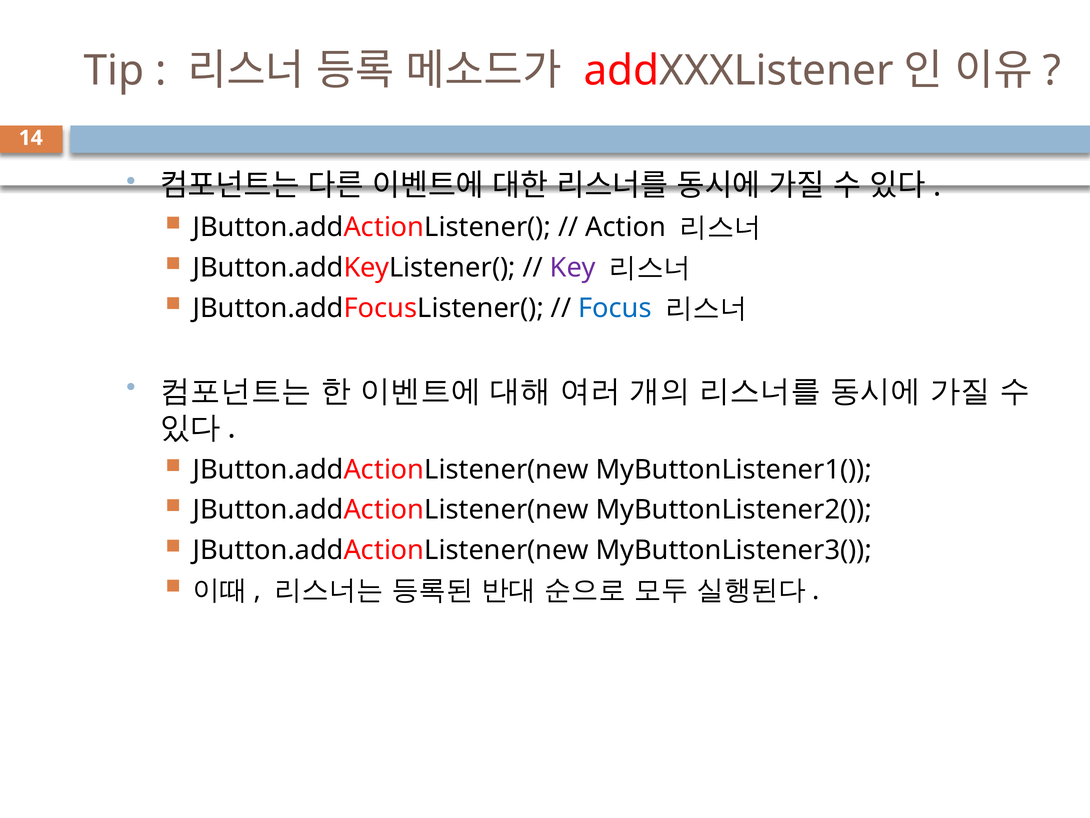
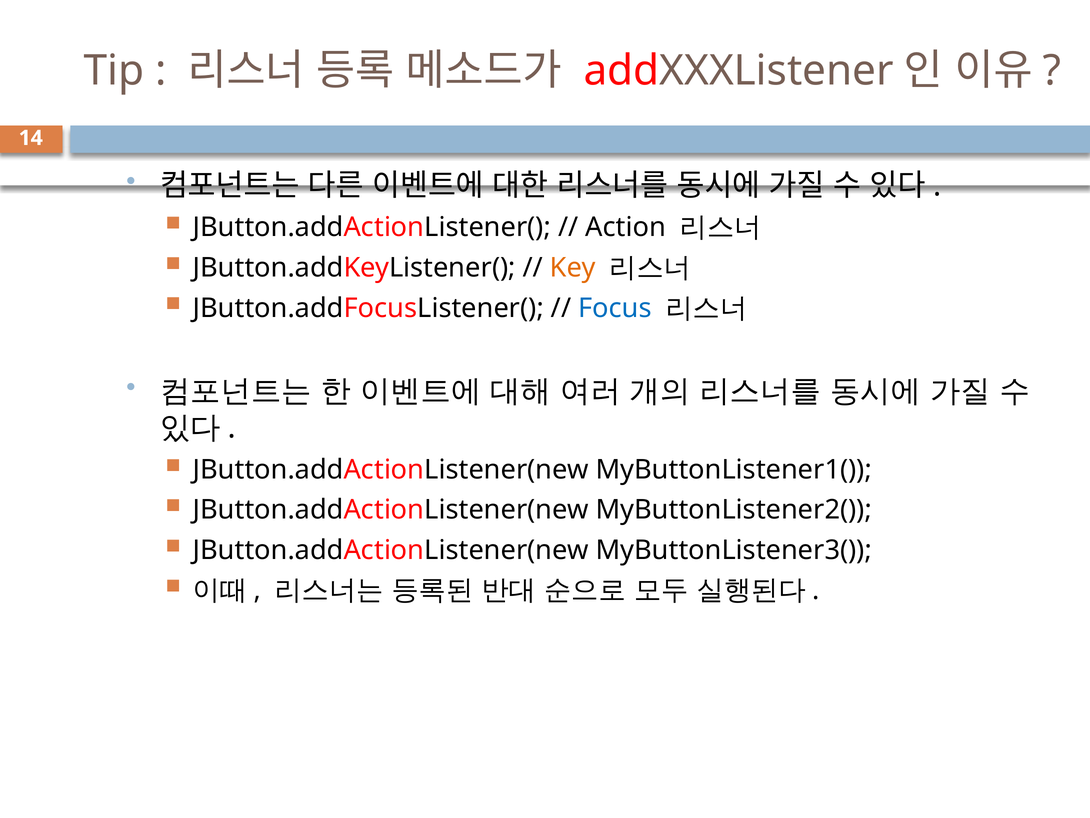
Key colour: purple -> orange (573, 268)
